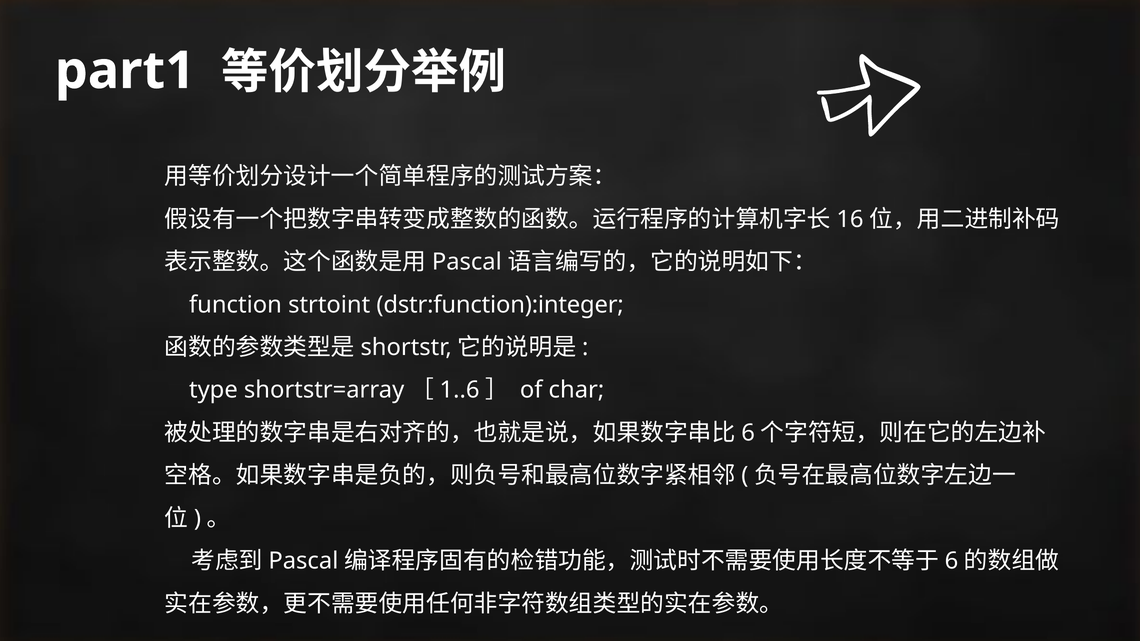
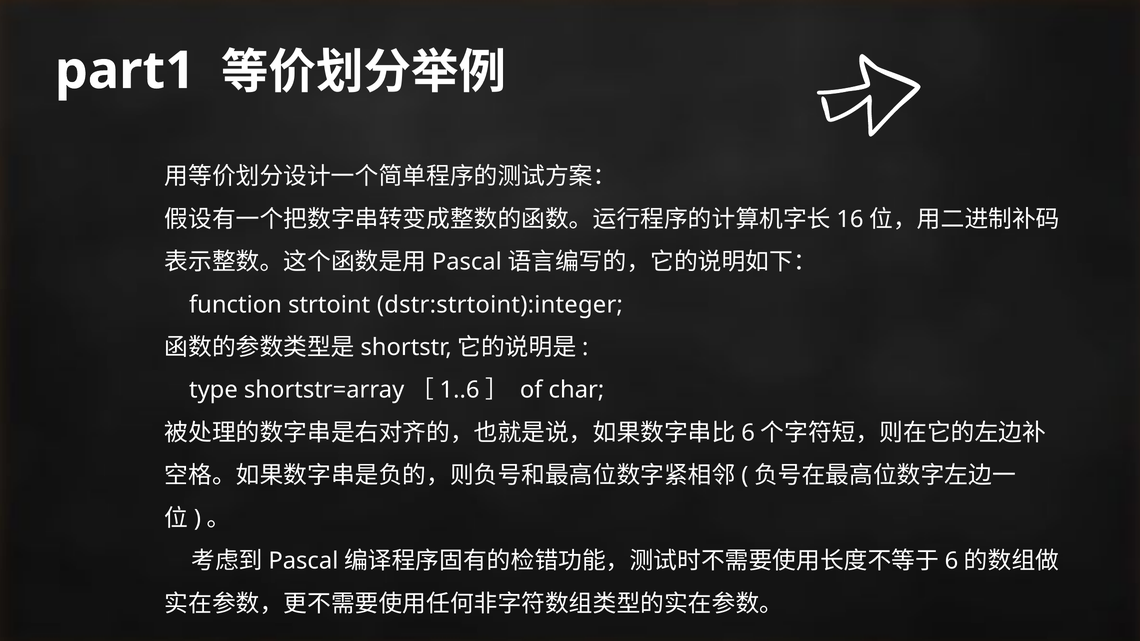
dstr:function):integer: dstr:function):integer -> dstr:strtoint):integer (500, 305)
